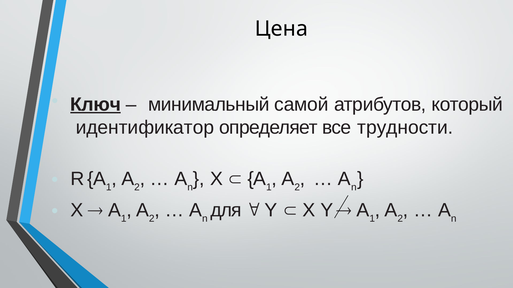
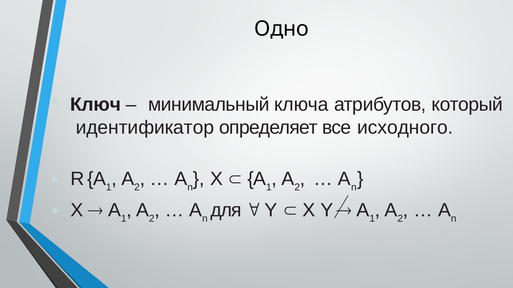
Цена: Цена -> Одно (282, 29)
Ключ underline: present -> none (96, 105)
самой: самой -> ключа (301, 105)
трудности: трудности -> исходного (405, 128)
